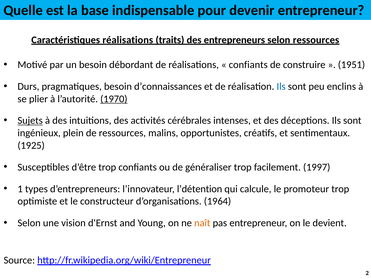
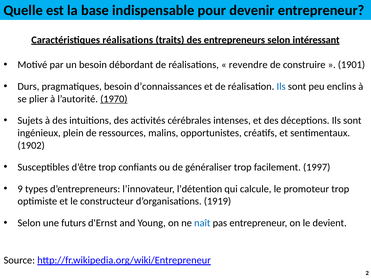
selon ressources: ressources -> intéressant (316, 40)
confiants: confiants -> revendre (248, 65)
1951: 1951 -> 1901 (351, 65)
Sujets underline: present -> none (30, 120)
1925: 1925 -> 1902 (31, 145)
1: 1 -> 9 (20, 188)
1964: 1964 -> 1919 (218, 201)
vision: vision -> futurs (74, 222)
naît colour: orange -> blue (202, 222)
